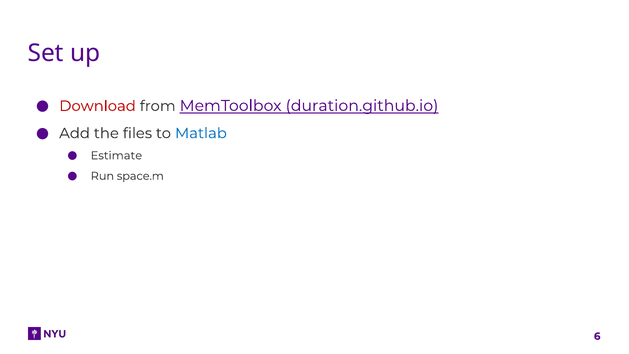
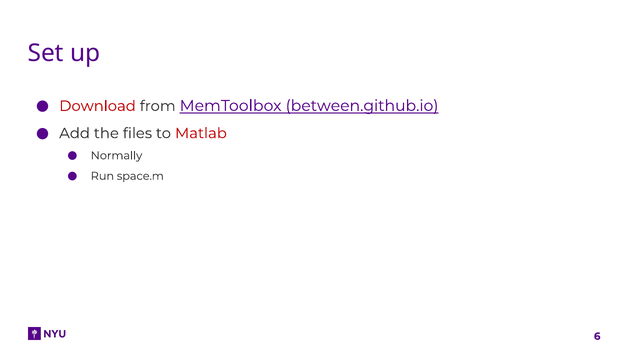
duration.github.io: duration.github.io -> between.github.io (362, 106)
Matlab colour: blue -> red (201, 133)
Estimate: Estimate -> Normally (116, 156)
